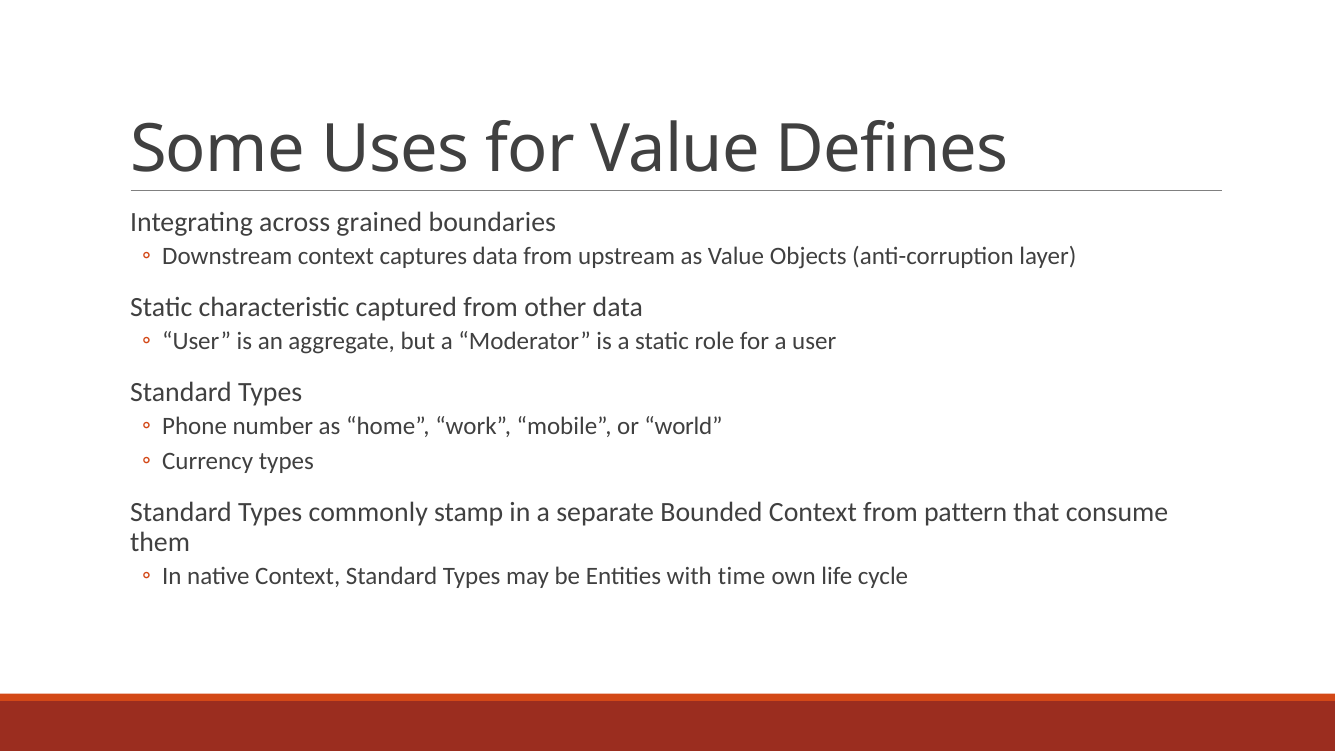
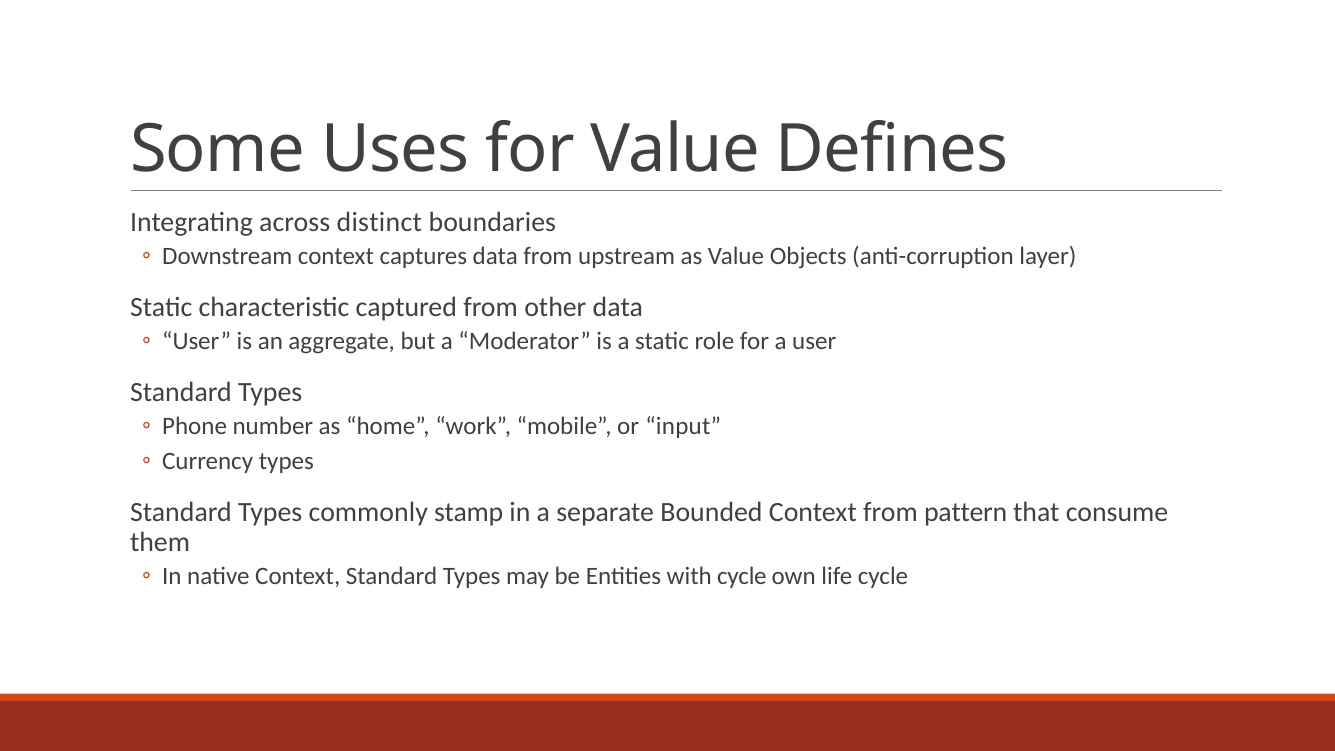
grained: grained -> distinct (379, 222)
world: world -> input (683, 426)
with time: time -> cycle (742, 576)
